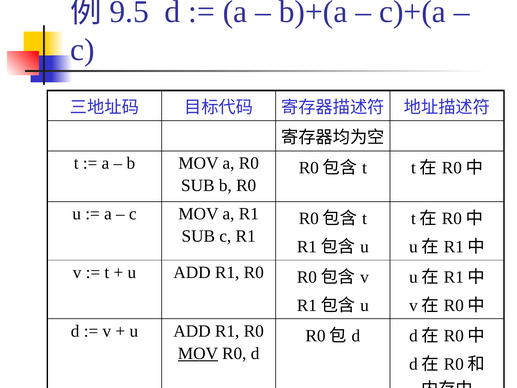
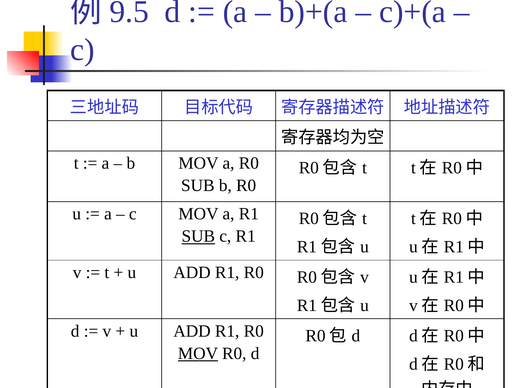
SUB underline: none -> present (198, 236)
